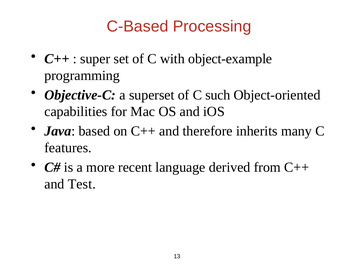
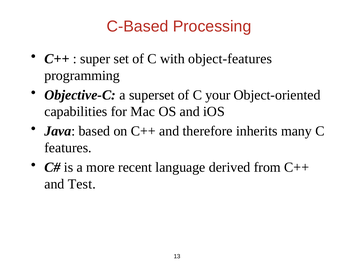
object-example: object-example -> object-features (230, 59)
such: such -> your (218, 95)
